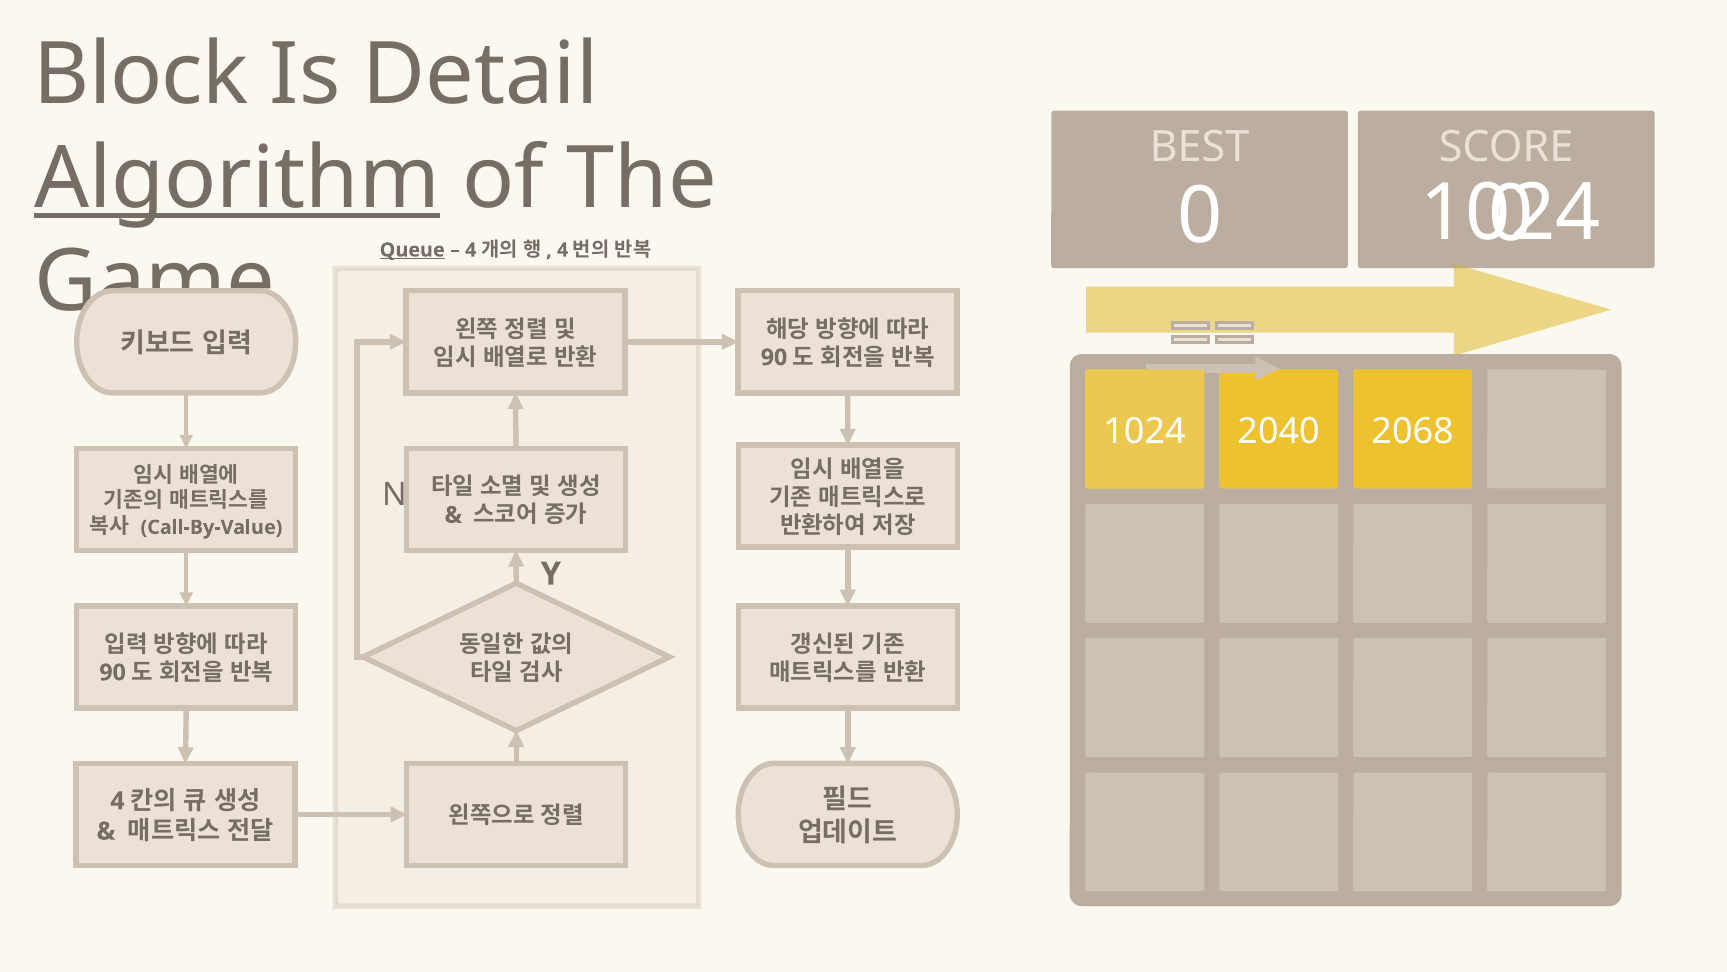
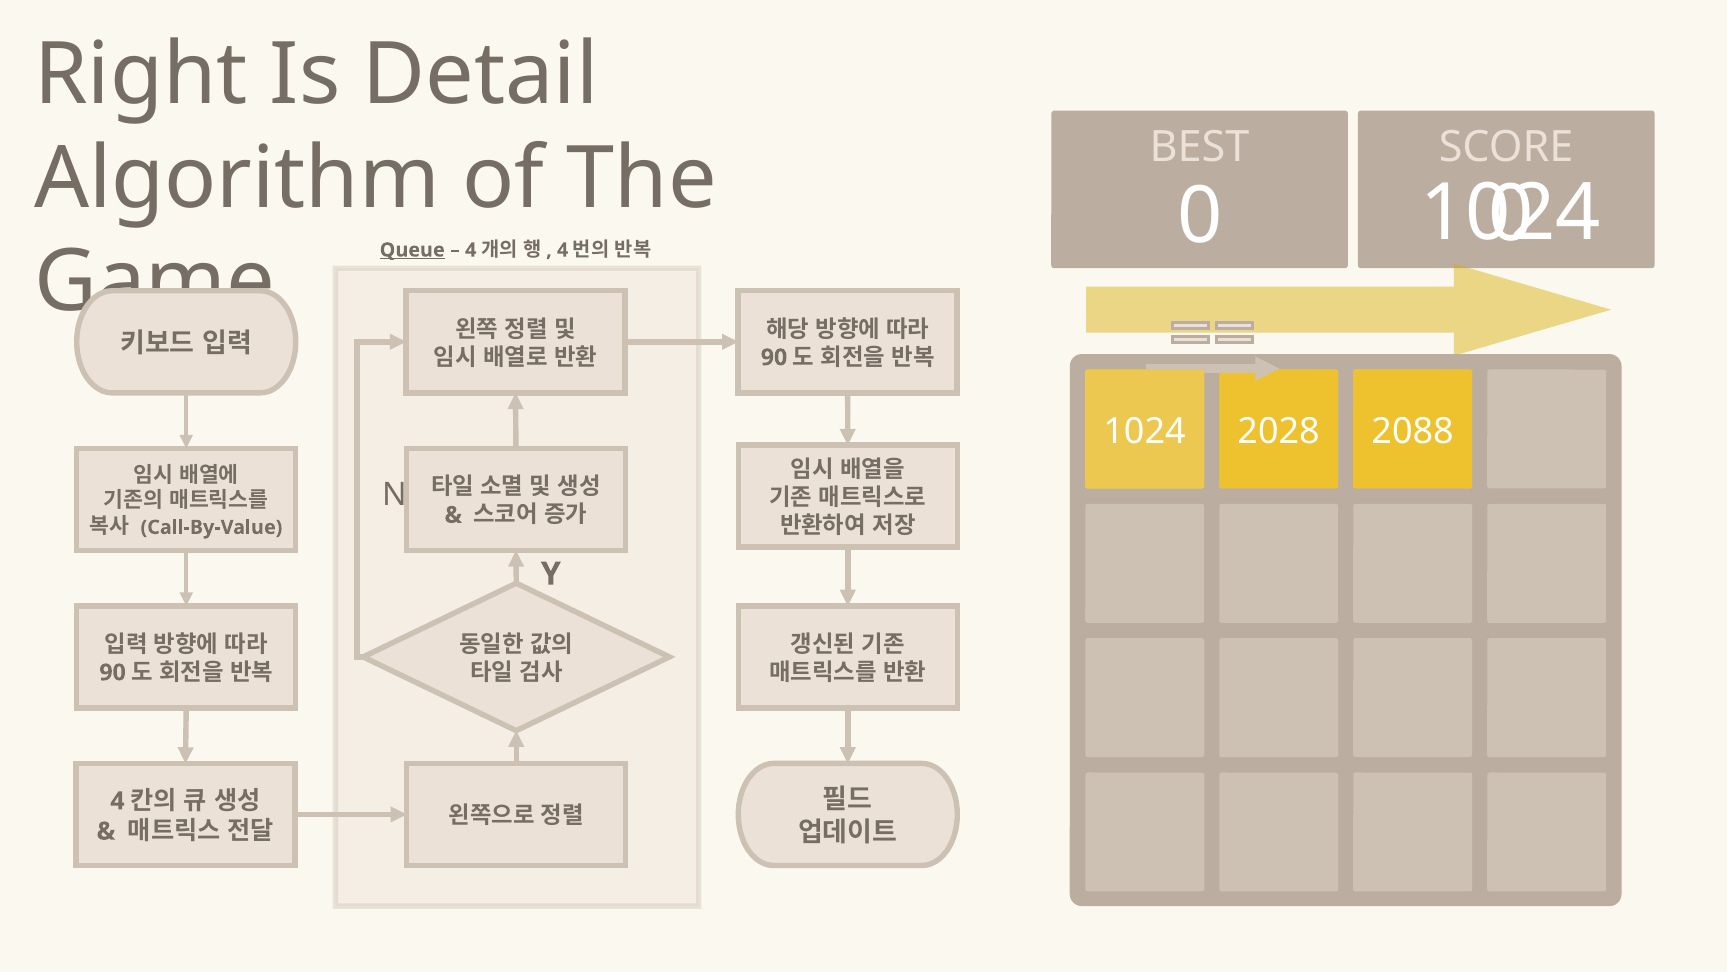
Block: Block -> Right (141, 75)
Algorithm underline: present -> none (237, 178)
2040: 2040 -> 2028 (1279, 431)
2068: 2068 -> 2088 (1413, 431)
